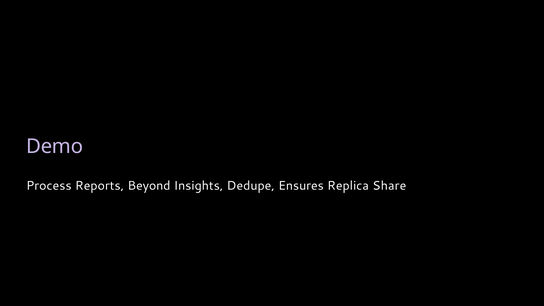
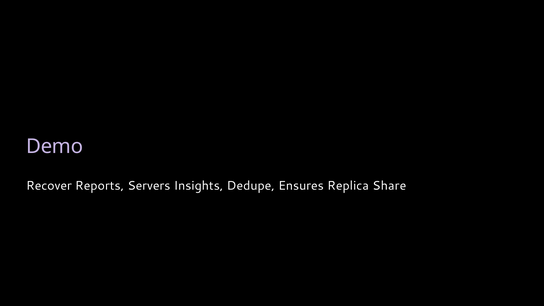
Process: Process -> Recover (49, 186)
Beyond: Beyond -> Servers (149, 186)
